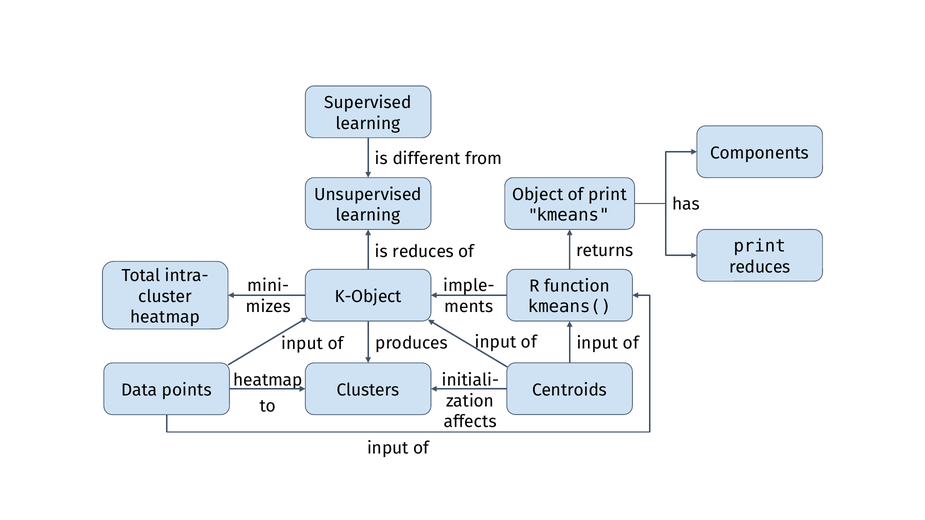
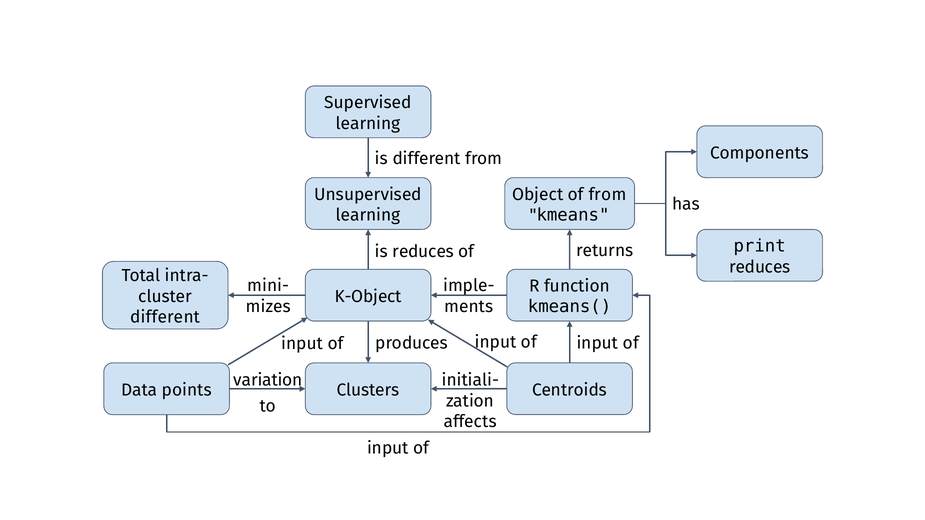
of print: print -> from (608, 194)
heatmap: heatmap -> different (165, 317)
heatmap: heatmap -> variation (268, 380)
